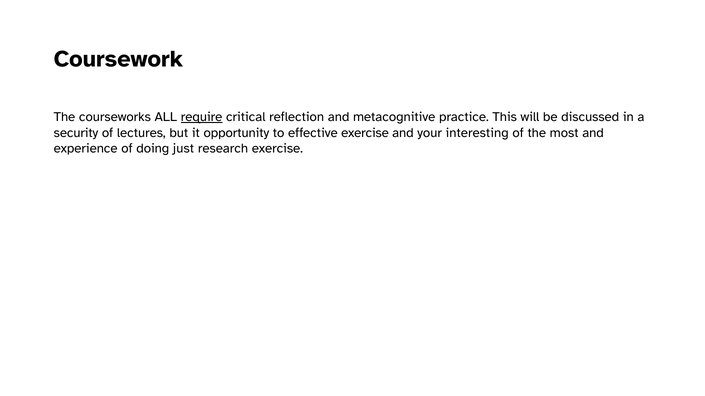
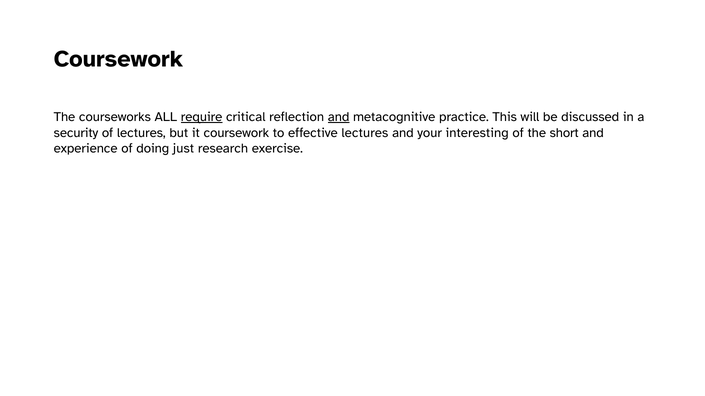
and underline: none -> present (339, 117)
it opportunity: opportunity -> coursework (236, 133)
effective exercise: exercise -> lectures (365, 133)
most: most -> short (564, 133)
